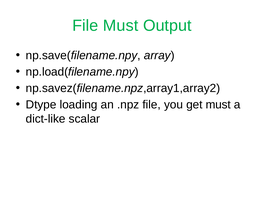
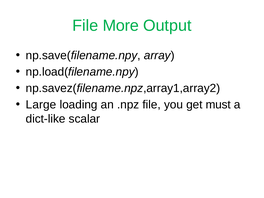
File Must: Must -> More (121, 26)
Dtype: Dtype -> Large (41, 105)
